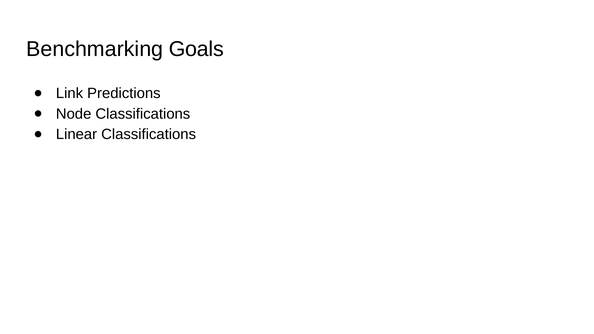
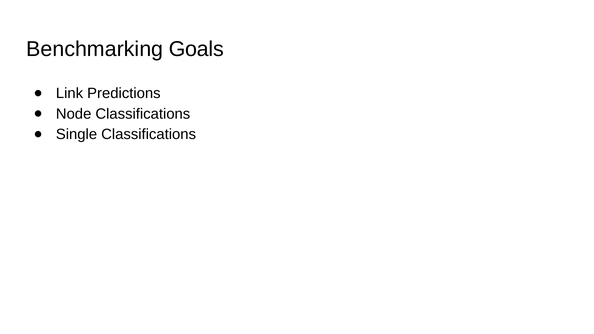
Linear: Linear -> Single (76, 134)
